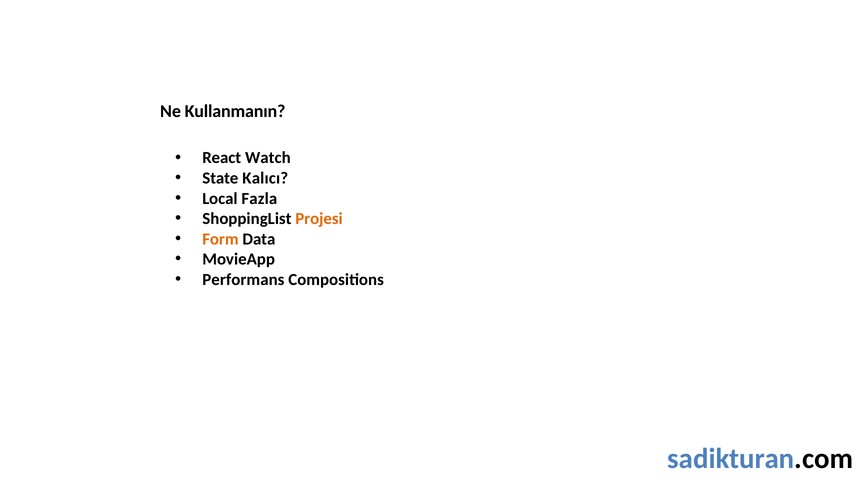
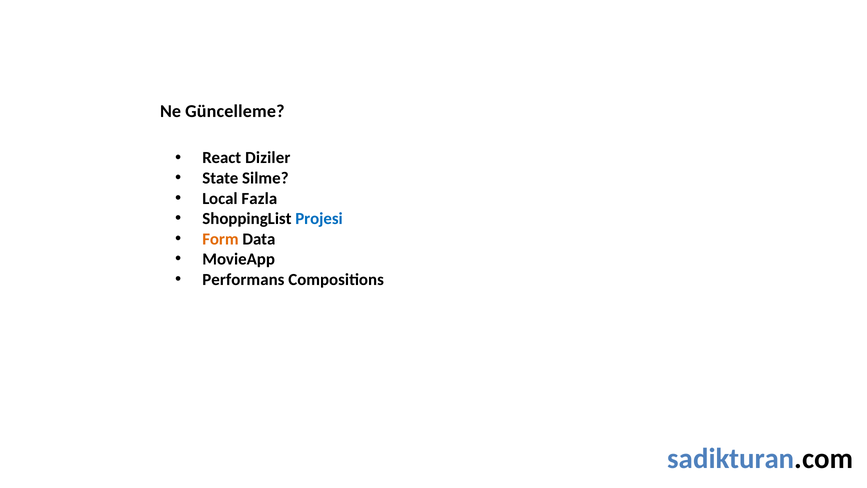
Kullanmanın: Kullanmanın -> Güncelleme (235, 111)
Watch: Watch -> Diziler (268, 158)
Kalıcı: Kalıcı -> Silme (265, 178)
Projesi colour: orange -> blue (319, 219)
